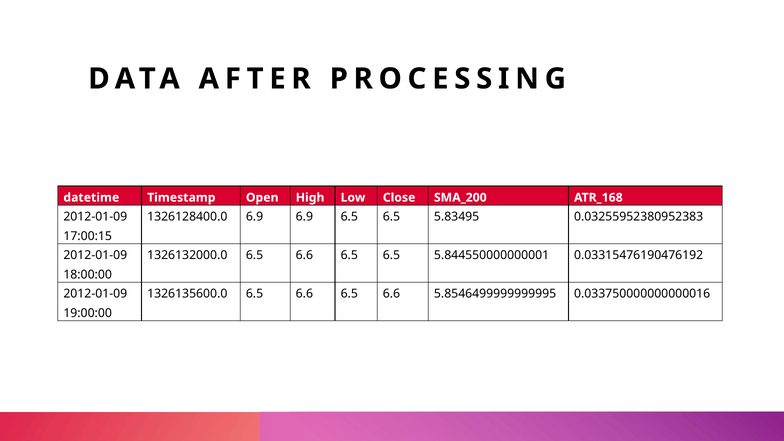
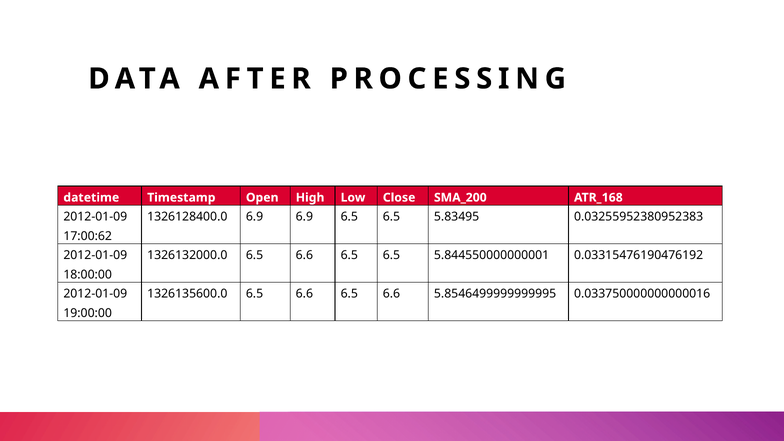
17:00:15: 17:00:15 -> 17:00:62 (88, 236)
